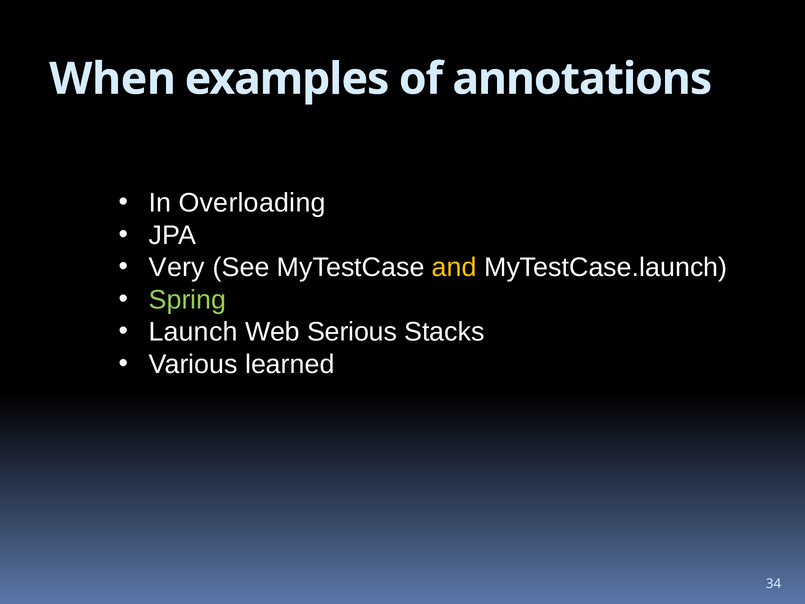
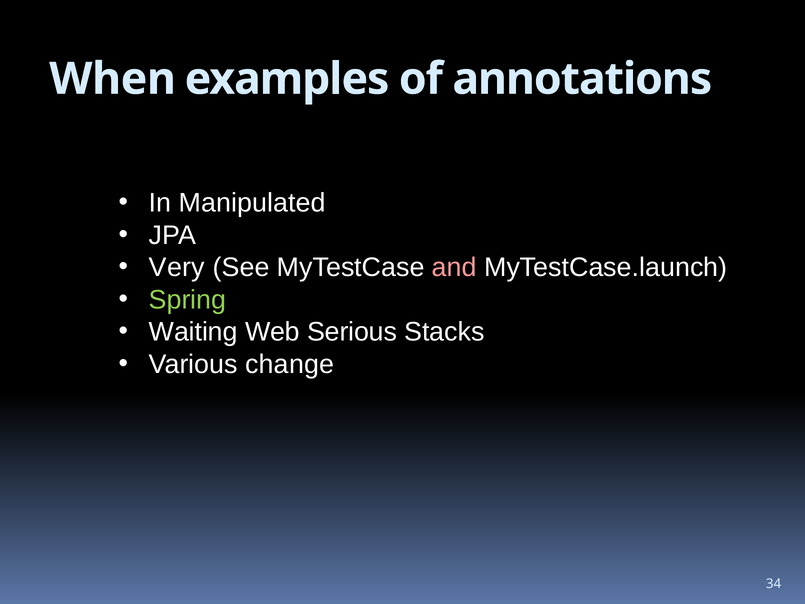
Overloading: Overloading -> Manipulated (252, 203)
and colour: yellow -> pink (454, 267)
Launch: Launch -> Waiting (193, 332)
learned: learned -> change (290, 364)
